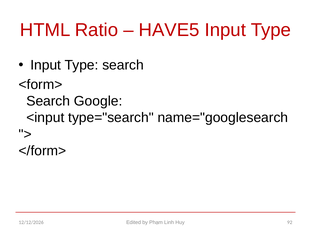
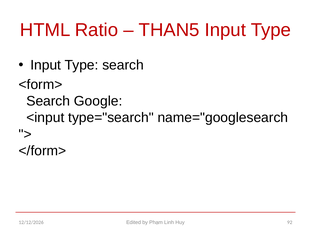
HAVE5: HAVE5 -> THAN5 (169, 30)
